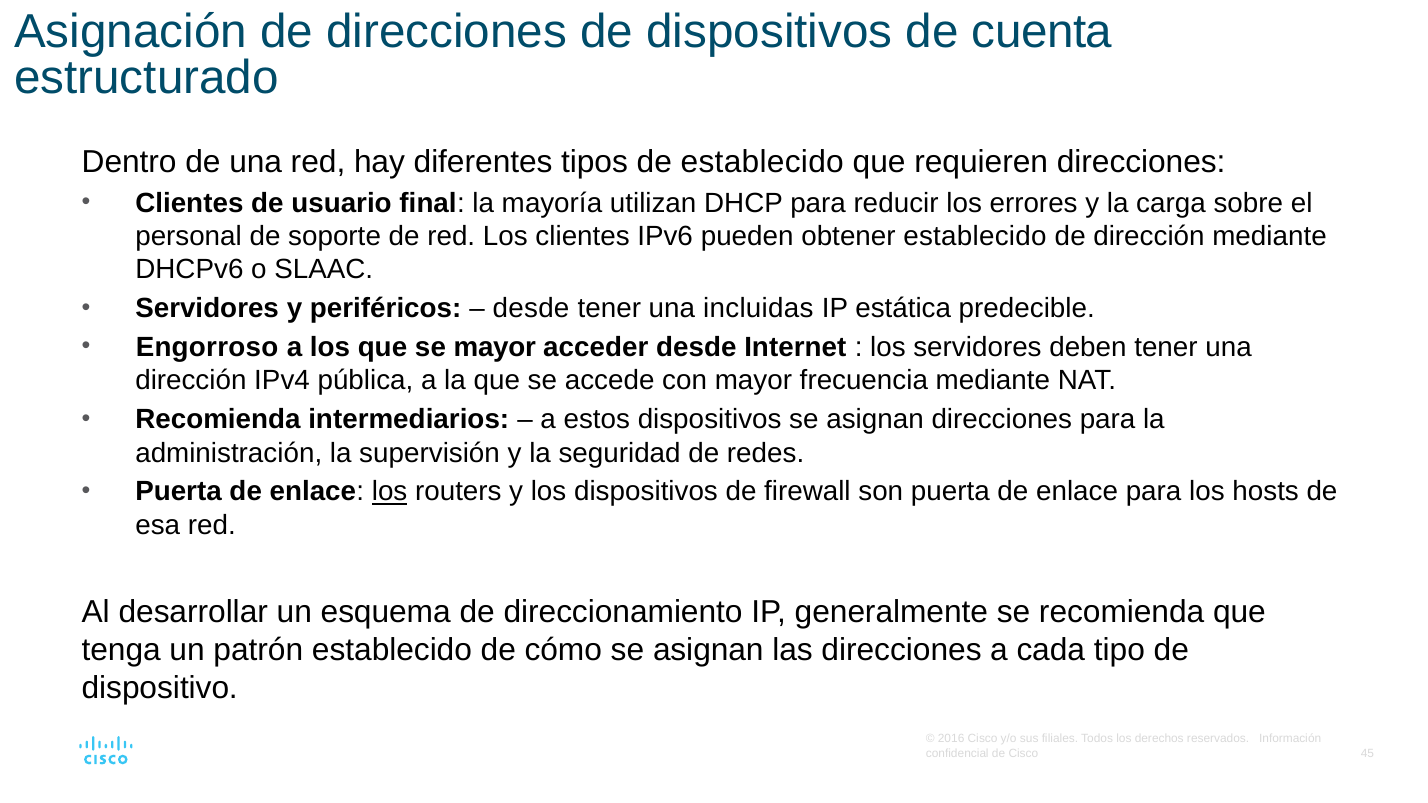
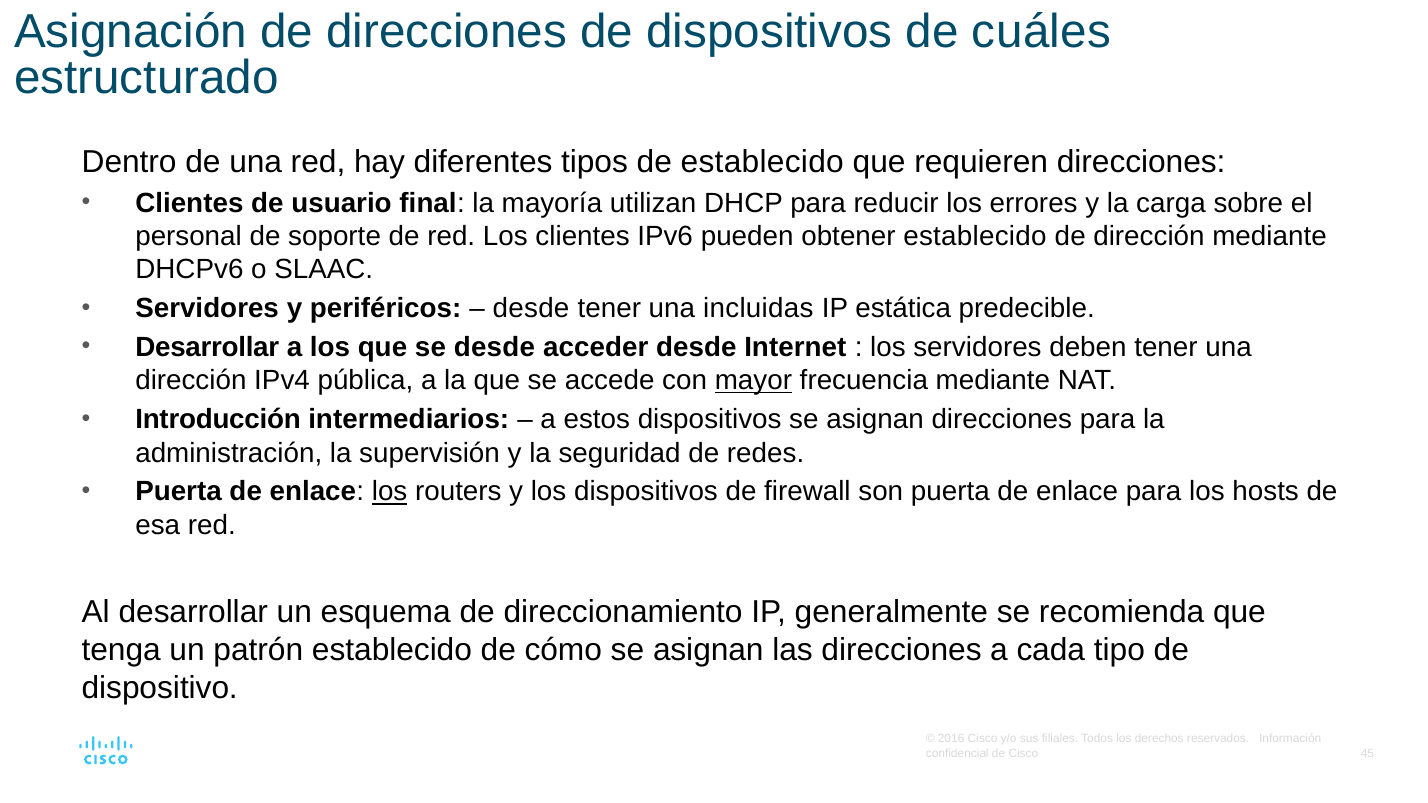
cuenta: cuenta -> cuáles (1042, 32)
Engorroso: Engorroso -> Desarrollar (207, 347)
se mayor: mayor -> desde (494, 347)
mayor underline: none -> present (753, 381)
Recomienda: Recomienda -> Introducción (218, 420)
